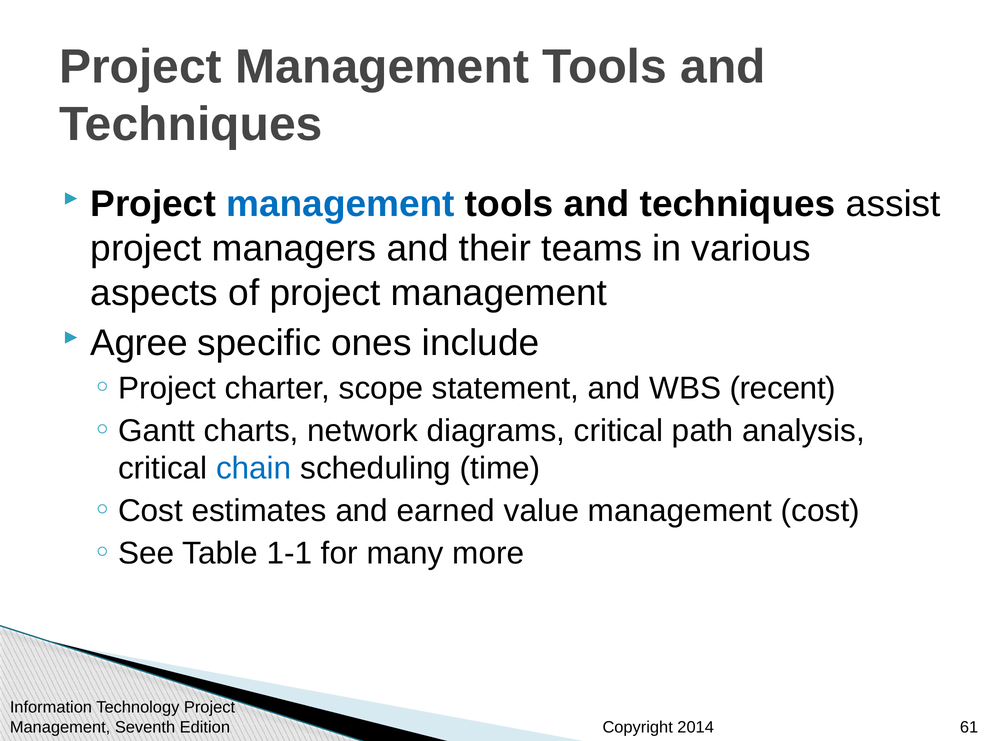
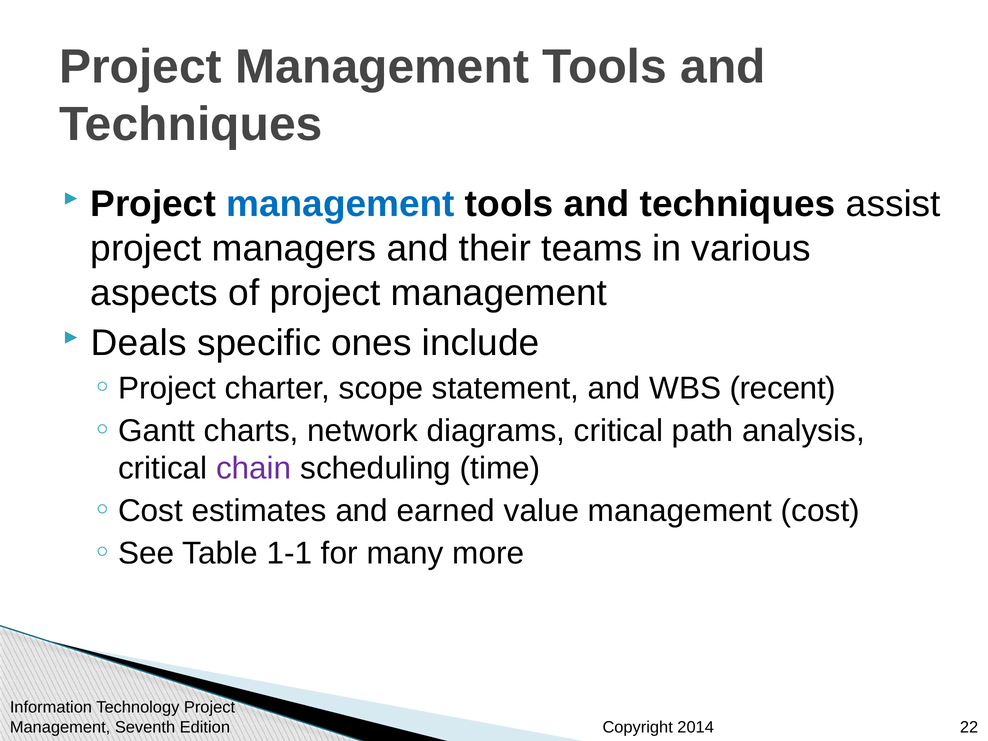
Agree: Agree -> Deals (139, 343)
chain colour: blue -> purple (254, 468)
61: 61 -> 22 (969, 727)
